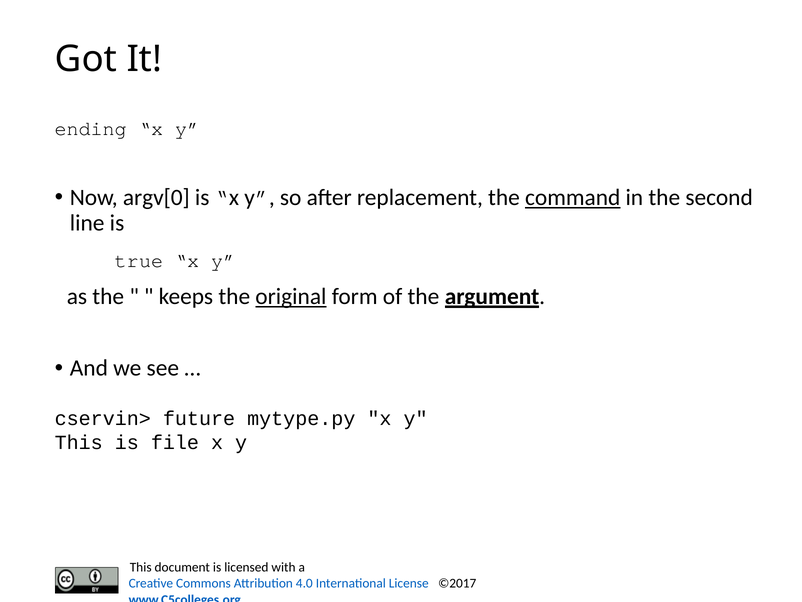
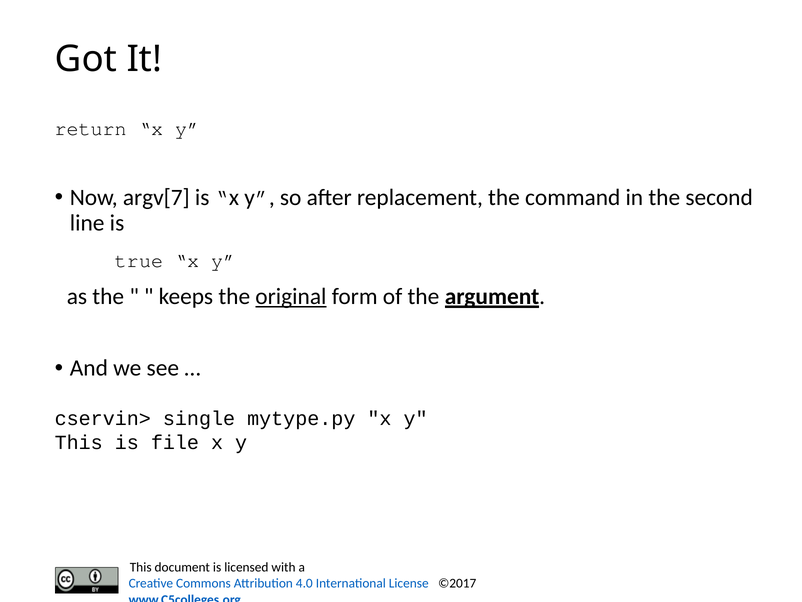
ending: ending -> return (91, 128)
argv[0: argv[0 -> argv[7 (156, 197)
command underline: present -> none (573, 197)
future: future -> single (199, 418)
